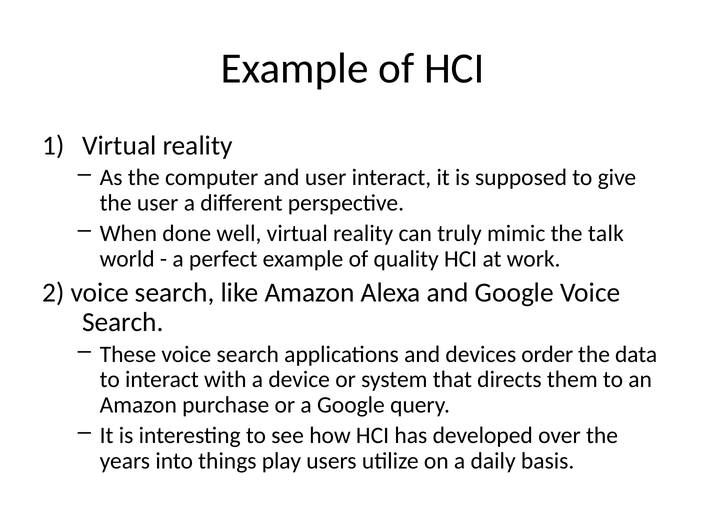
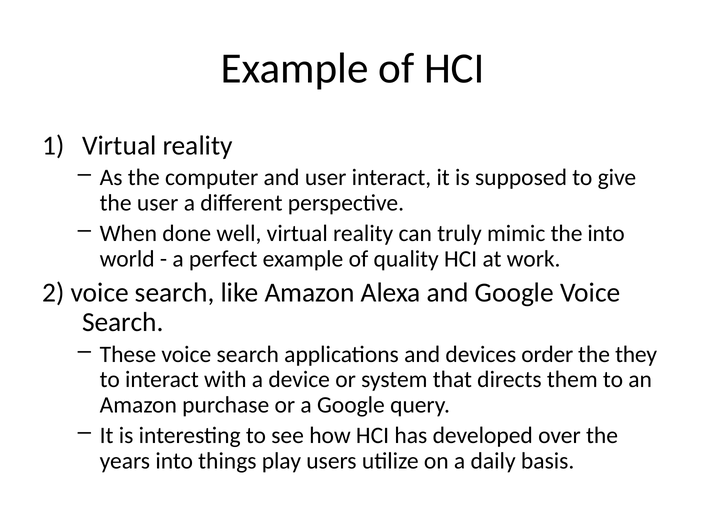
the talk: talk -> into (606, 233)
data: data -> they (636, 354)
